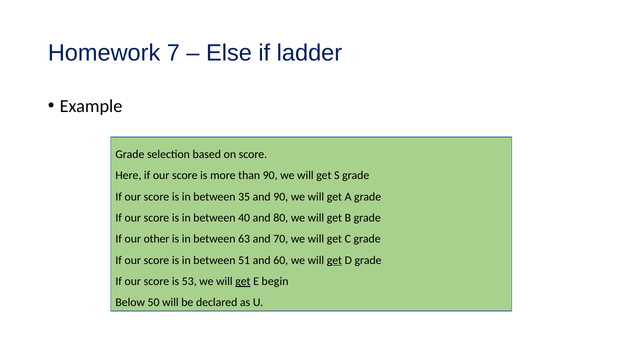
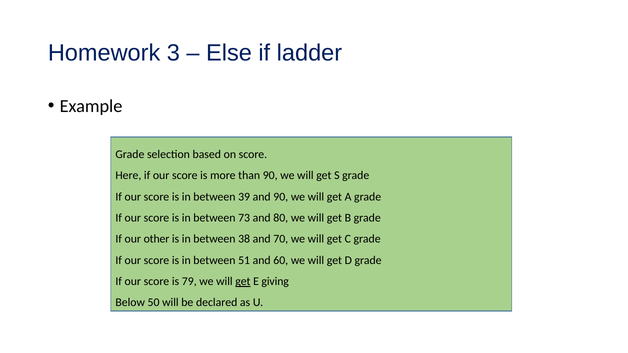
7: 7 -> 3 (173, 53)
35: 35 -> 39 (244, 197)
40: 40 -> 73 (244, 218)
63: 63 -> 38 (244, 239)
get underline: present -> none (334, 260)
53: 53 -> 79 (189, 282)
begin: begin -> giving (275, 282)
